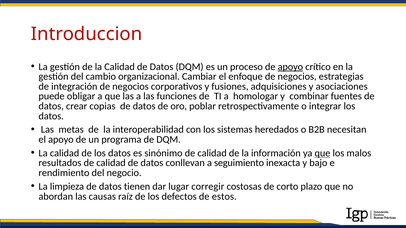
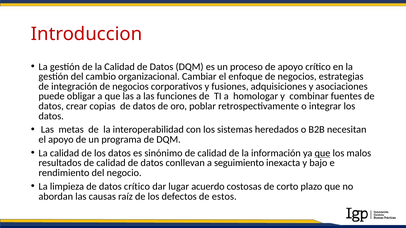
apoyo underline: present -> none (290, 67)
datos tienen: tienen -> crítico (137, 187)
corregir: corregir -> acuerdo (208, 187)
